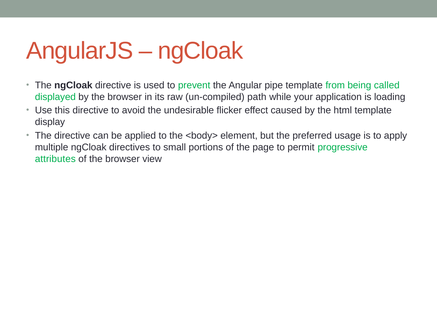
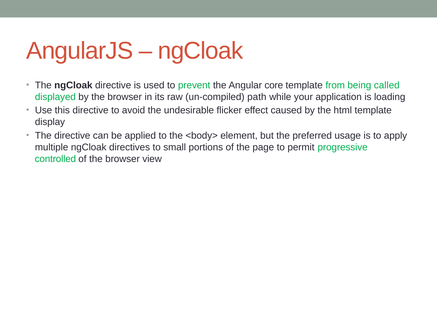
pipe: pipe -> core (274, 85)
attributes: attributes -> controlled (55, 159)
